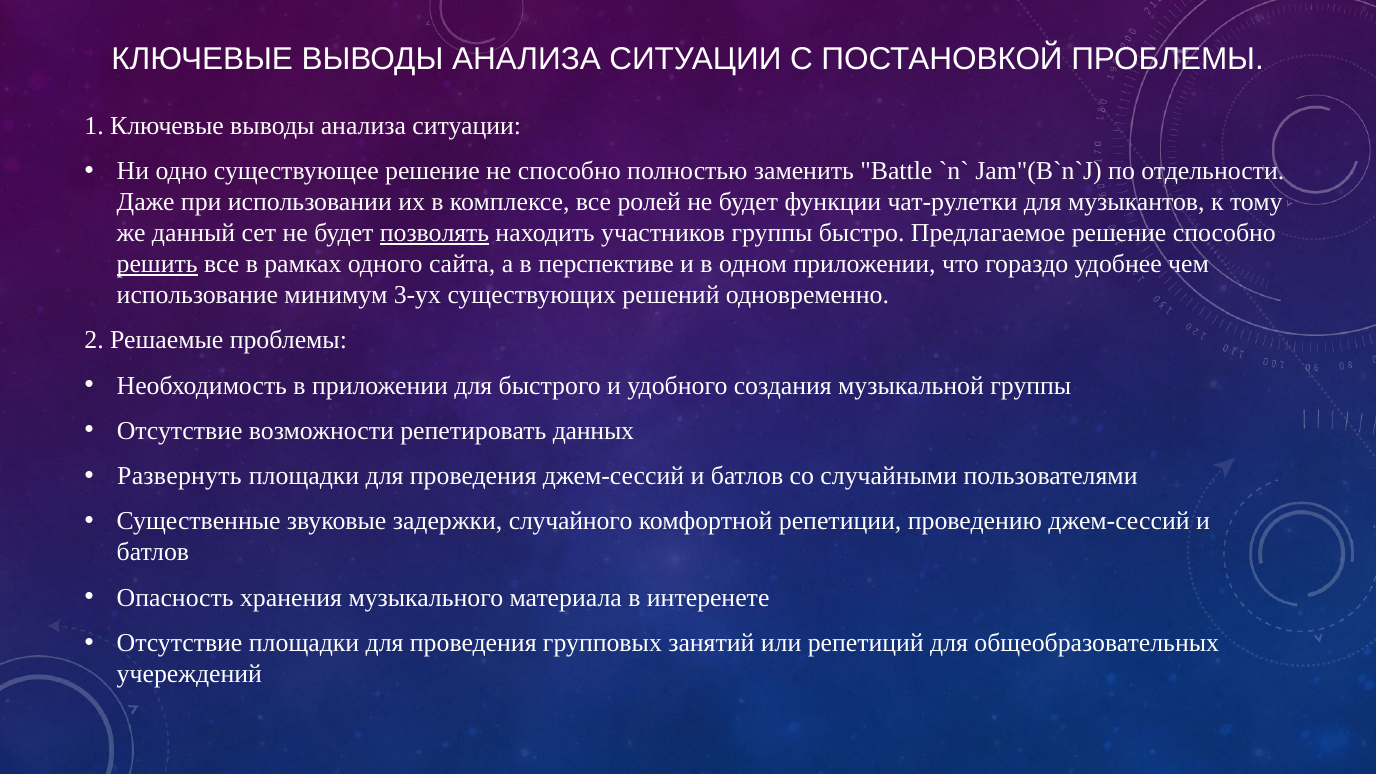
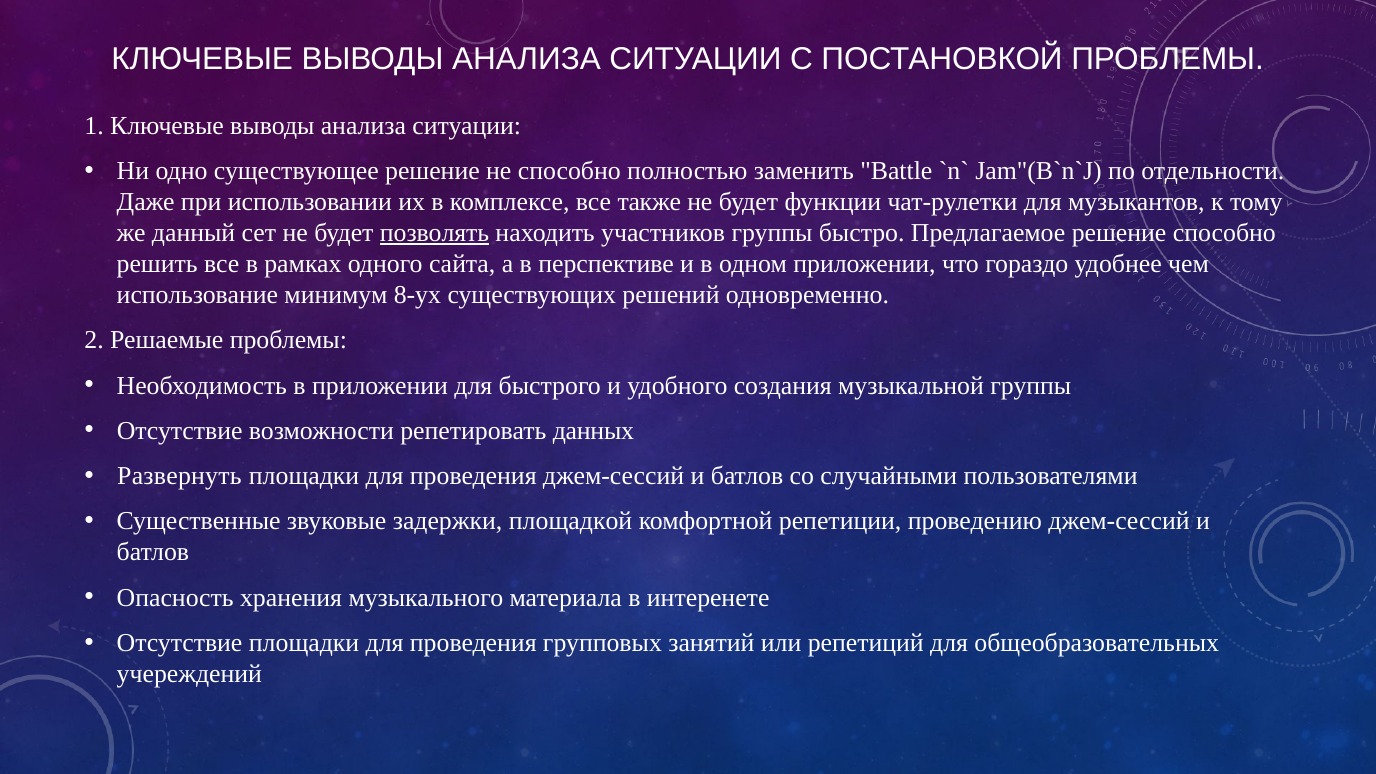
ролей: ролей -> также (649, 202)
решить underline: present -> none (157, 264)
3-ух: 3-ух -> 8-ух (417, 295)
случайного: случайного -> площадкой (571, 521)
